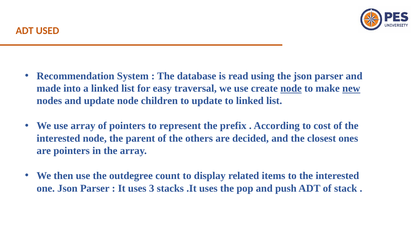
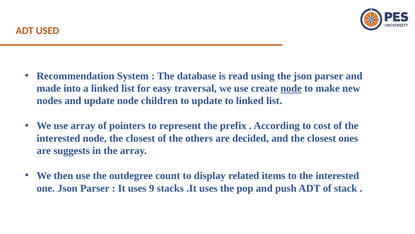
new underline: present -> none (351, 88)
node the parent: parent -> closest (140, 138)
are pointers: pointers -> suggests (72, 150)
3: 3 -> 9 (152, 188)
